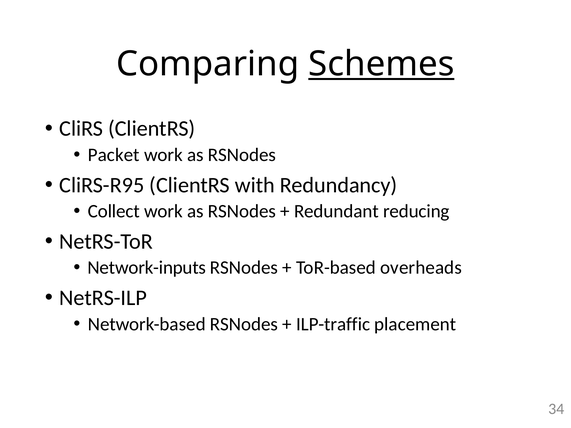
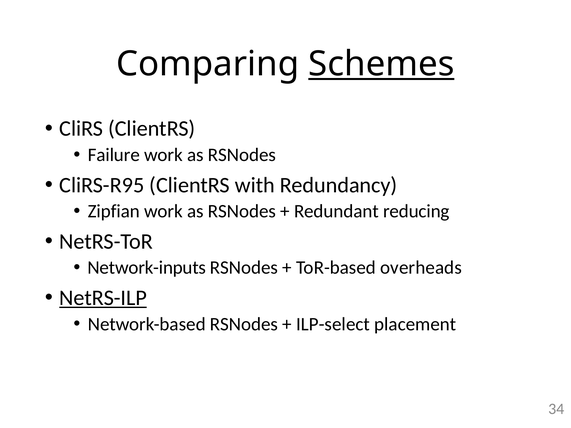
Packet: Packet -> Failure (114, 155)
Collect: Collect -> Zipfian (114, 211)
NetRS-ILP underline: none -> present (103, 298)
ILP-traffic: ILP-traffic -> ILP-select (333, 324)
